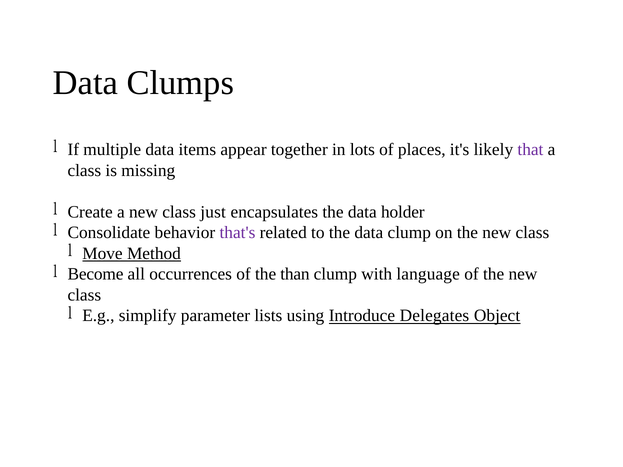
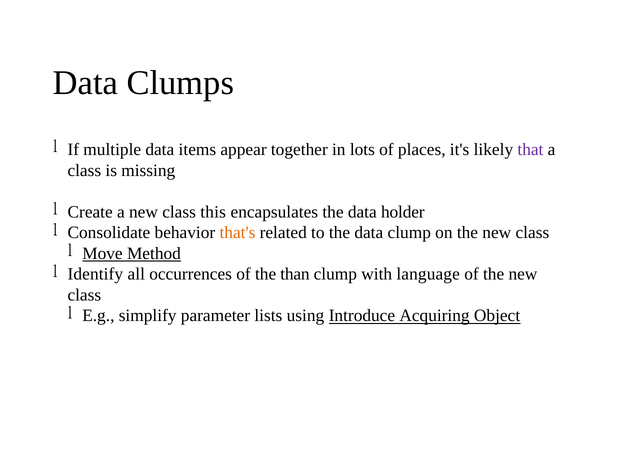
just: just -> this (213, 212)
that's colour: purple -> orange (237, 233)
Become: Become -> Identify (95, 274)
Delegates: Delegates -> Acquiring (435, 316)
